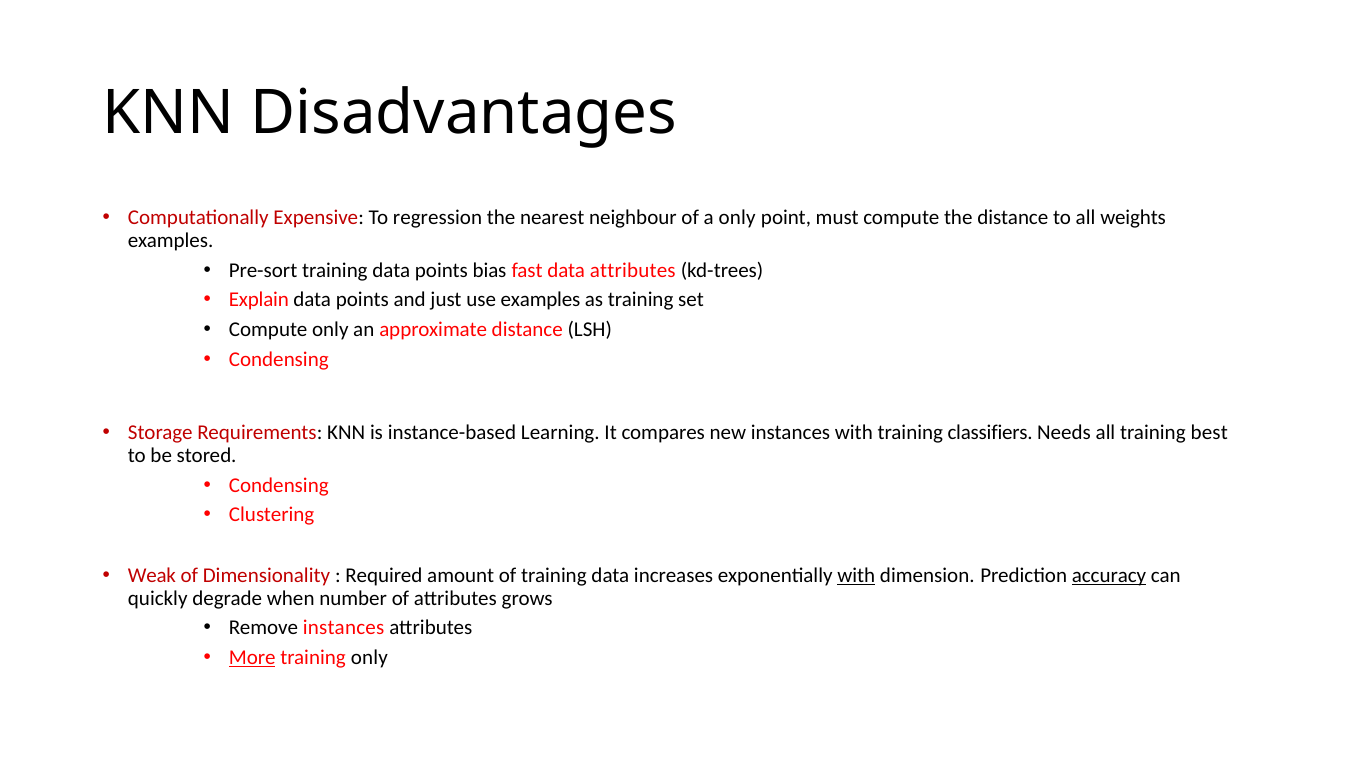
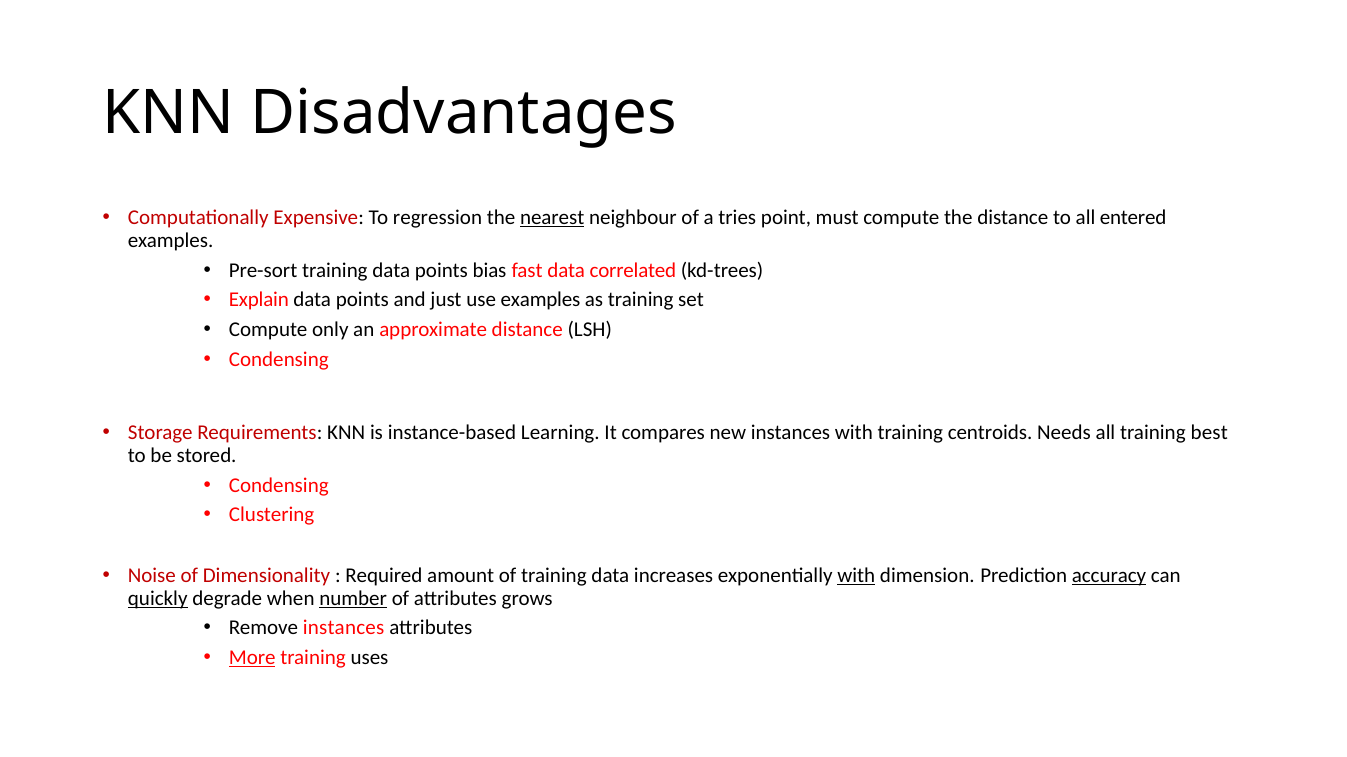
nearest underline: none -> present (552, 218)
a only: only -> tries (737, 218)
weights: weights -> entered (1133, 218)
data attributes: attributes -> correlated (633, 270)
classifiers: classifiers -> centroids (990, 433)
Weak: Weak -> Noise (152, 576)
quickly underline: none -> present (158, 599)
number underline: none -> present (353, 599)
training only: only -> uses (370, 658)
